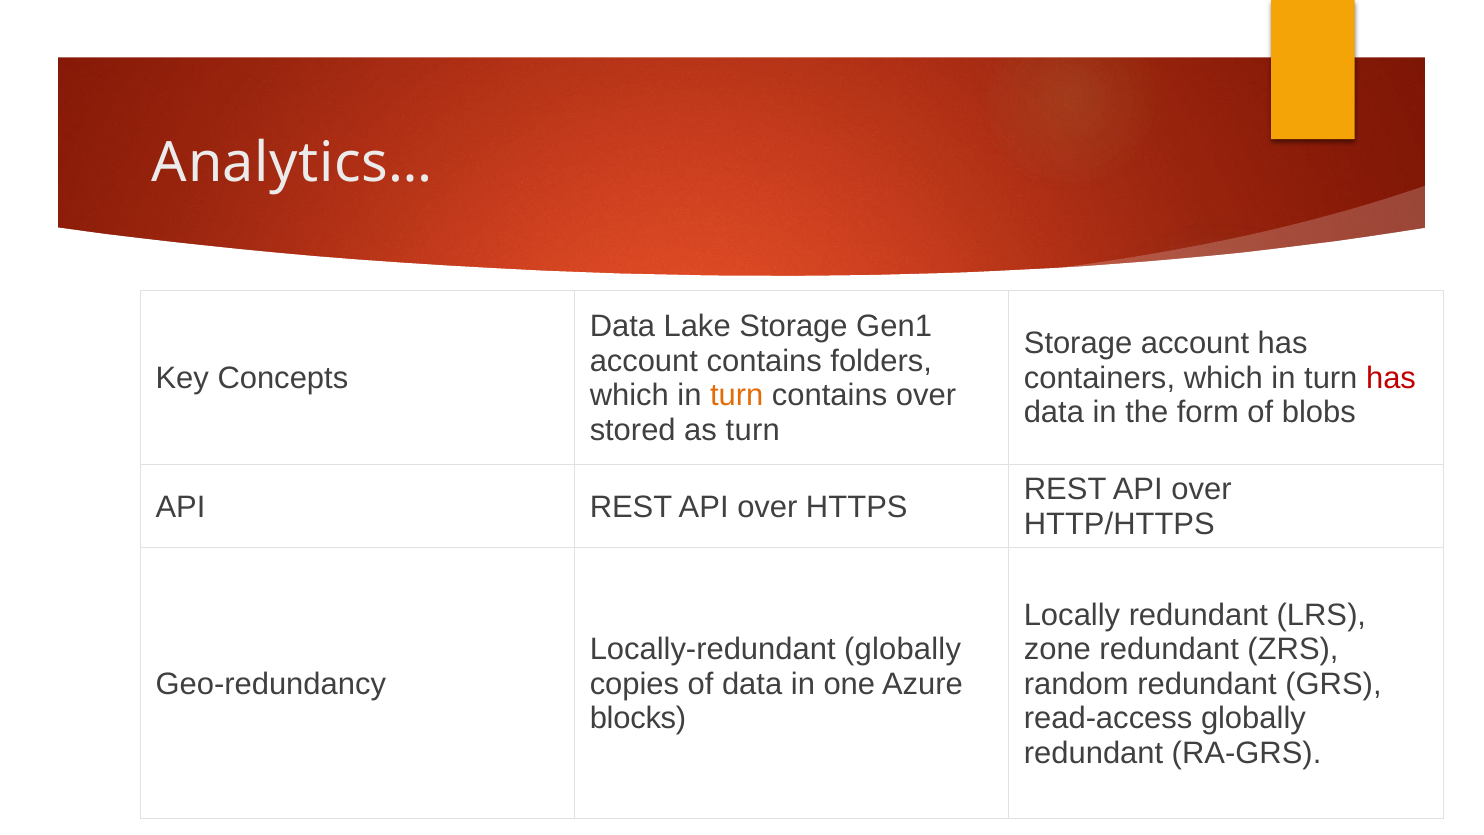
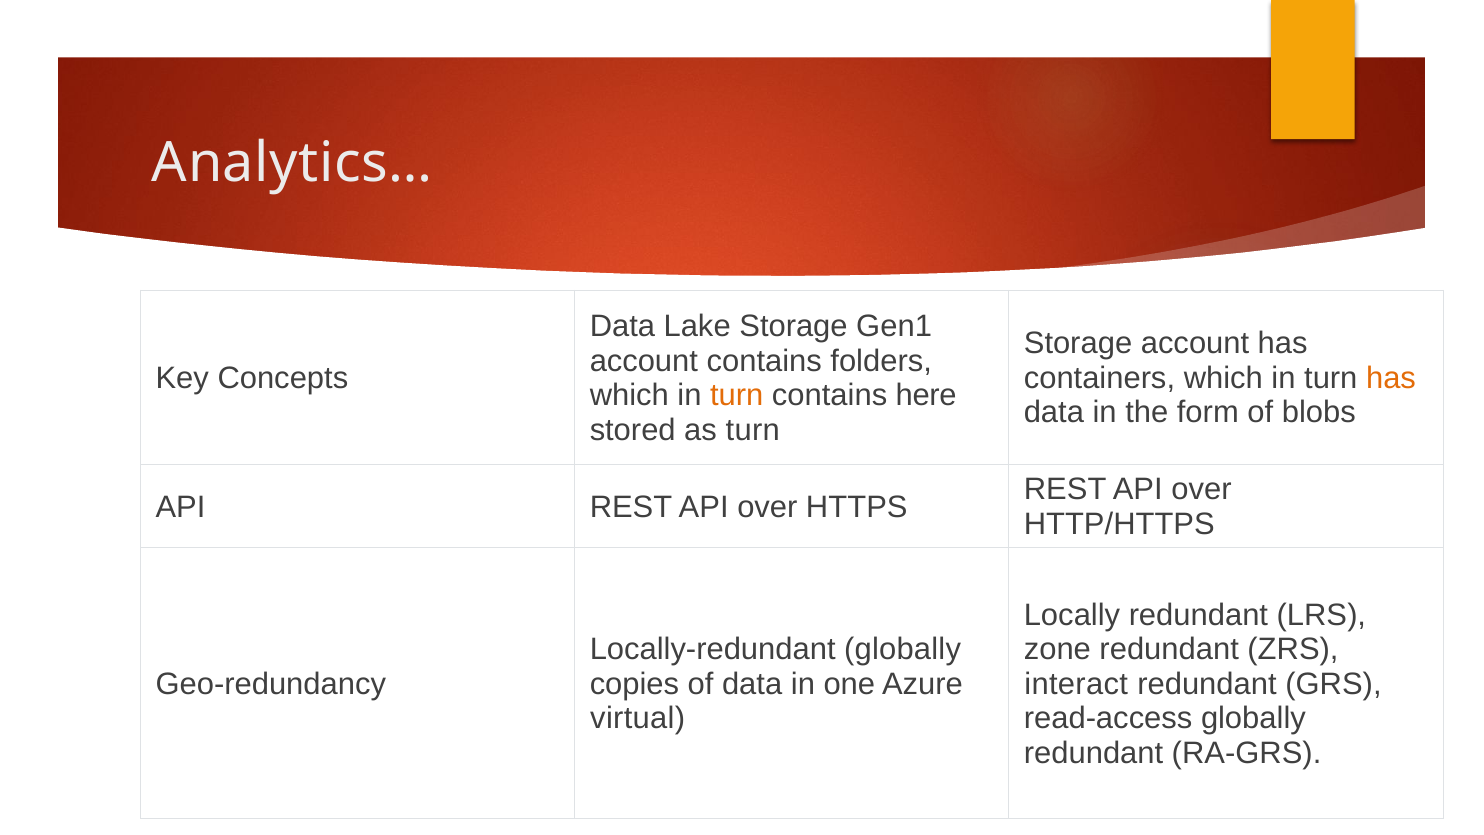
has colour: red -> orange (1391, 378)
contains over: over -> here (926, 395)
random: random -> interact (1076, 684)
blocks: blocks -> virtual (638, 718)
